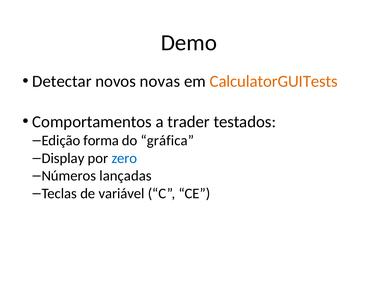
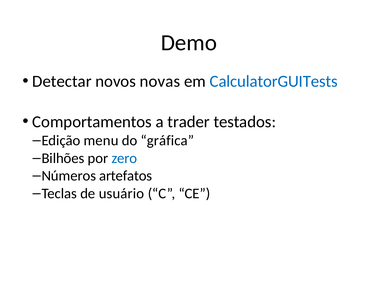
CalculatorGUITests colour: orange -> blue (274, 81)
forma: forma -> menu (101, 140)
Display: Display -> Bilhões (63, 158)
lançadas: lançadas -> artefatos (126, 176)
variável: variável -> usuário (121, 193)
